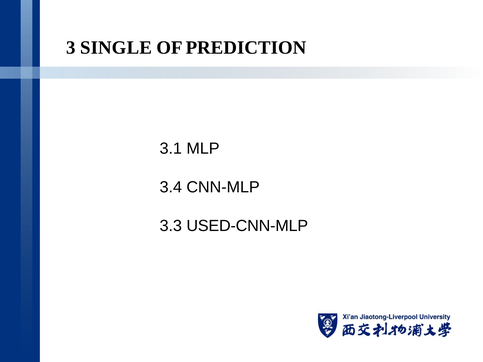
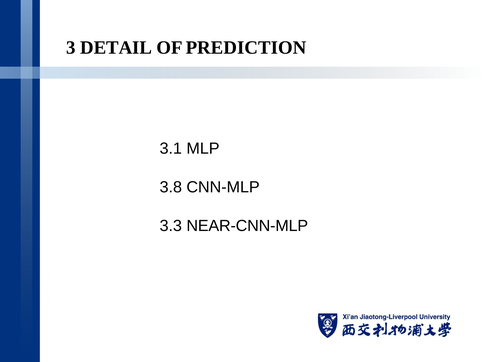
SINGLE: SINGLE -> DETAIL (116, 48)
3.4: 3.4 -> 3.8 (171, 187)
USED-CNN-MLP: USED-CNN-MLP -> NEAR-CNN-MLP (247, 226)
